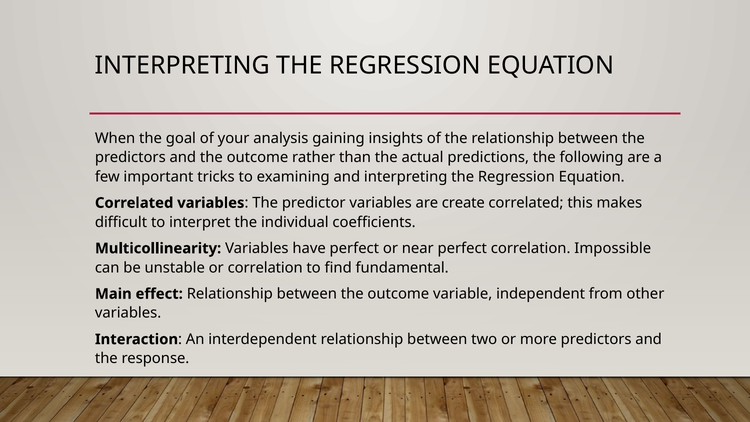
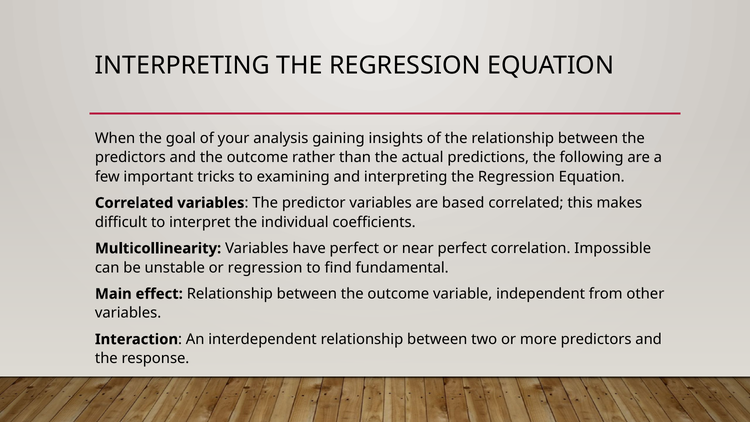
create: create -> based (463, 203)
or correlation: correlation -> regression (265, 268)
